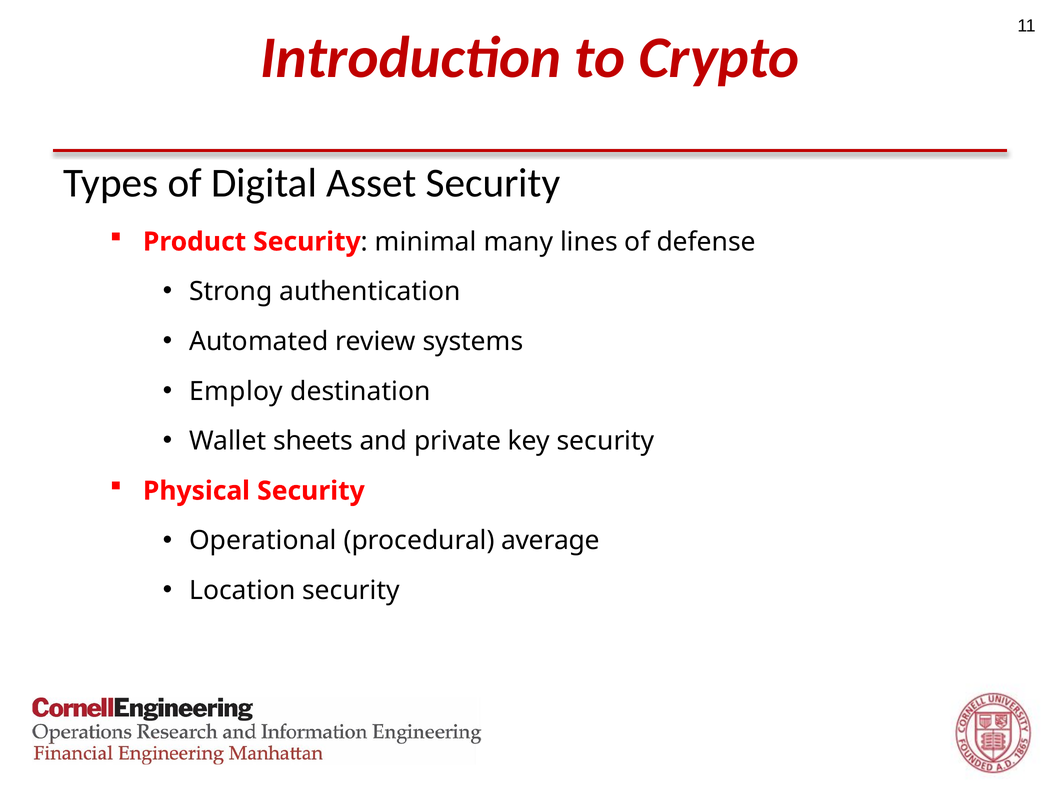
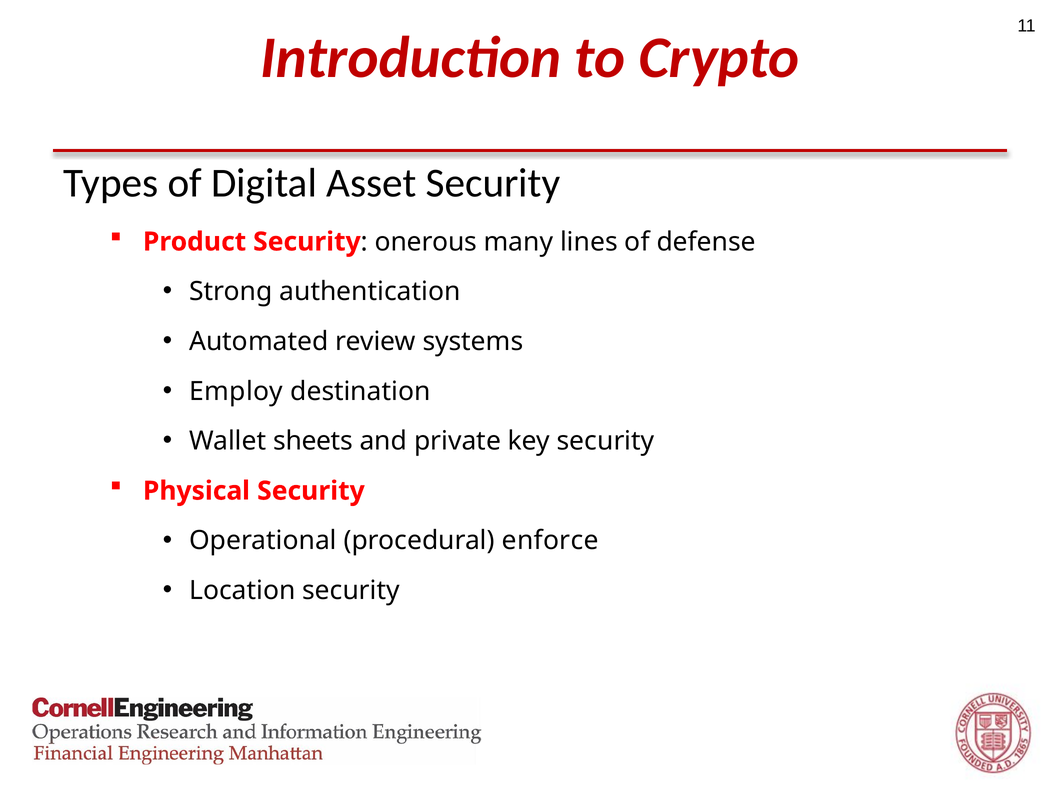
minimal: minimal -> onerous (426, 242)
average: average -> enforce (550, 541)
